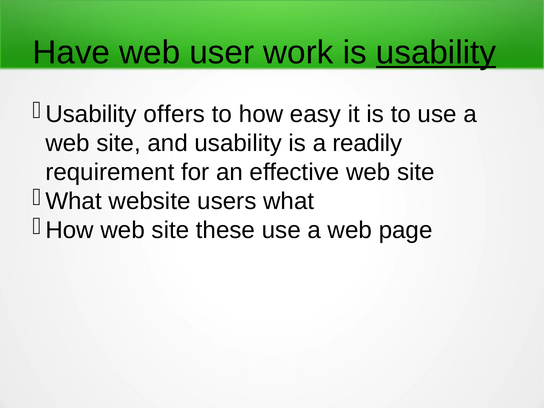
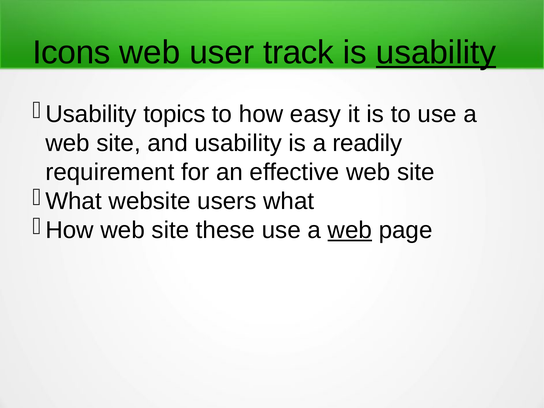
Have: Have -> Icons (71, 53)
work: work -> track (299, 53)
offers: offers -> topics (174, 114)
web underline: none -> present (350, 230)
